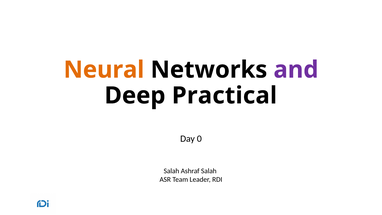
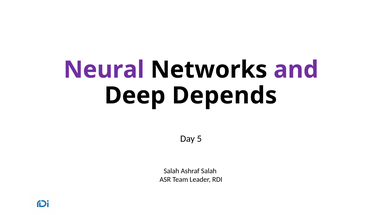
Neural colour: orange -> purple (104, 70)
Practical: Practical -> Depends (224, 95)
0: 0 -> 5 (199, 139)
